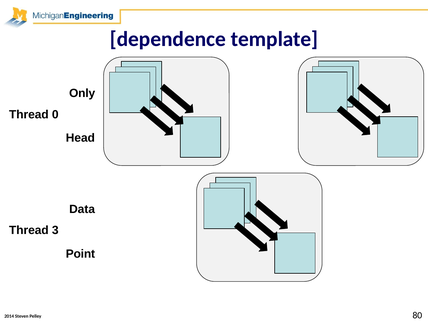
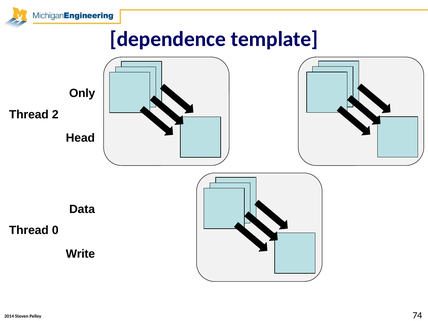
0: 0 -> 2 (55, 114)
3: 3 -> 0 (55, 230)
Point: Point -> Write (80, 254)
80: 80 -> 74 (417, 315)
